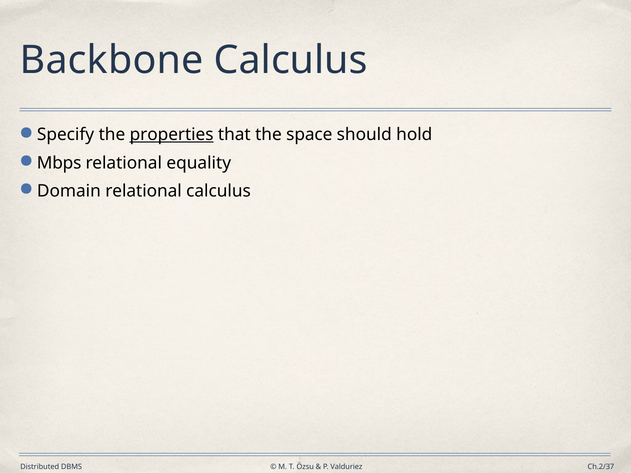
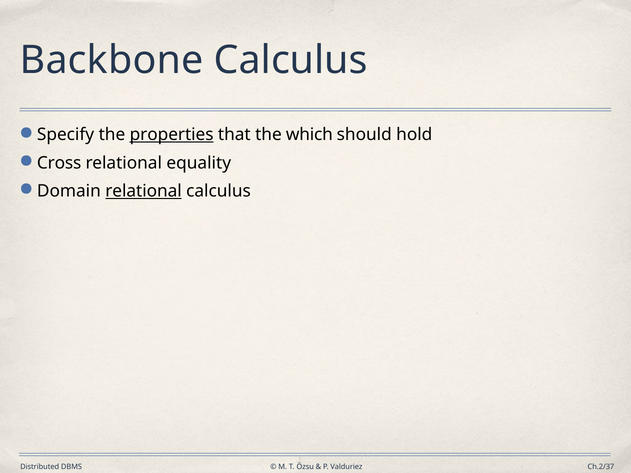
space: space -> which (309, 135)
Mbps: Mbps -> Cross (59, 163)
relational underline: none -> present (144, 191)
